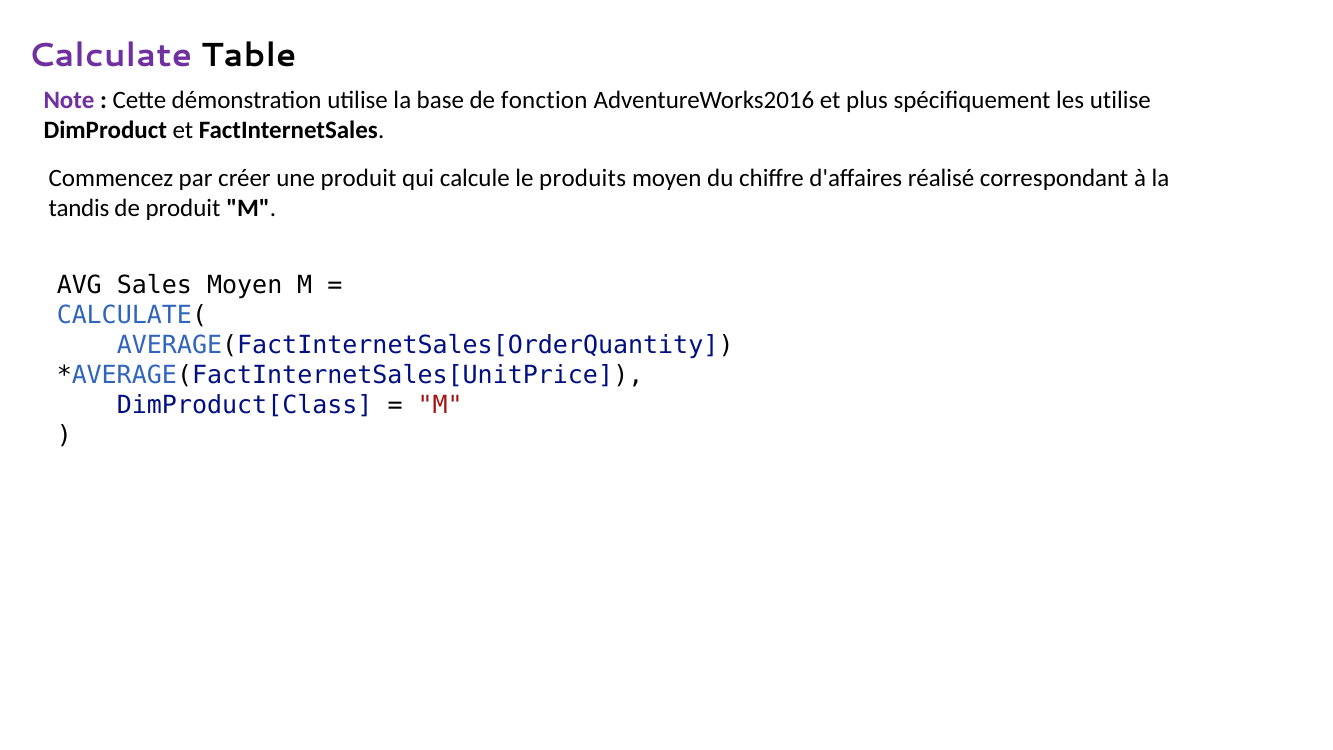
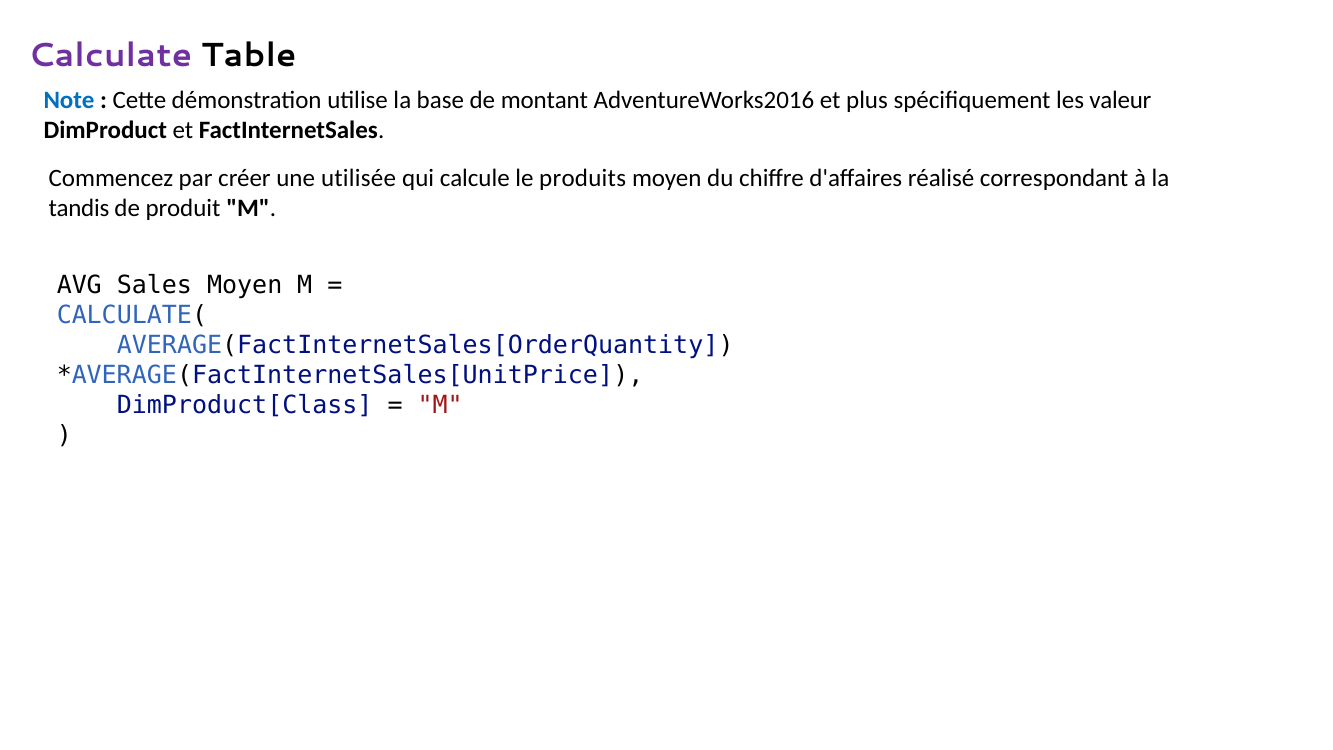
Note colour: purple -> blue (69, 101)
fonction: fonction -> montant (544, 101)
les utilise: utilise -> valeur (1120, 101)
une produit: produit -> utilisée (359, 178)
